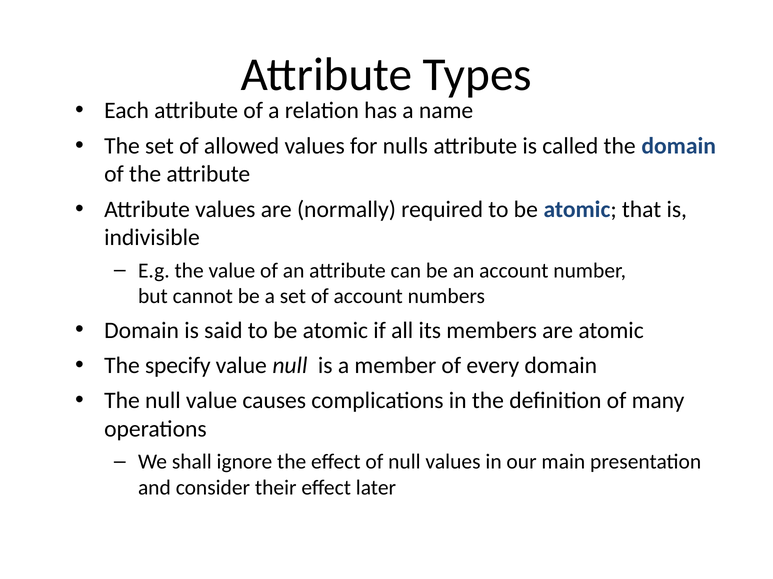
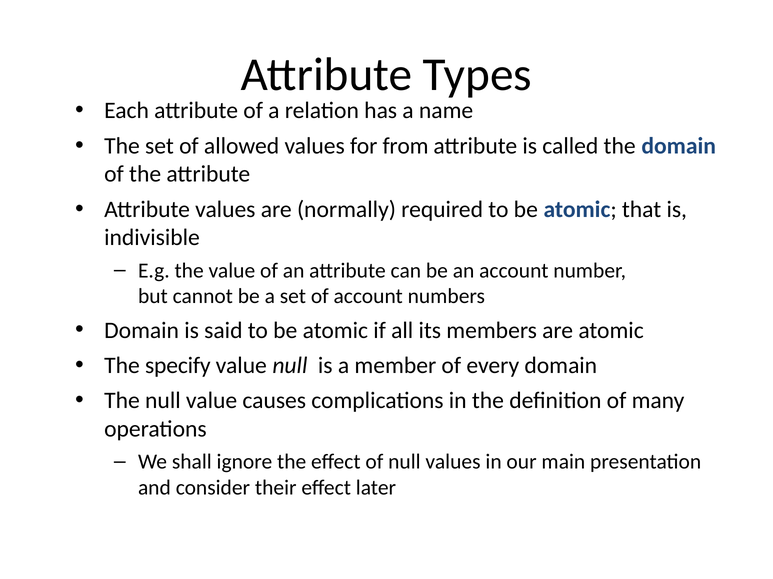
nulls: nulls -> from (406, 146)
